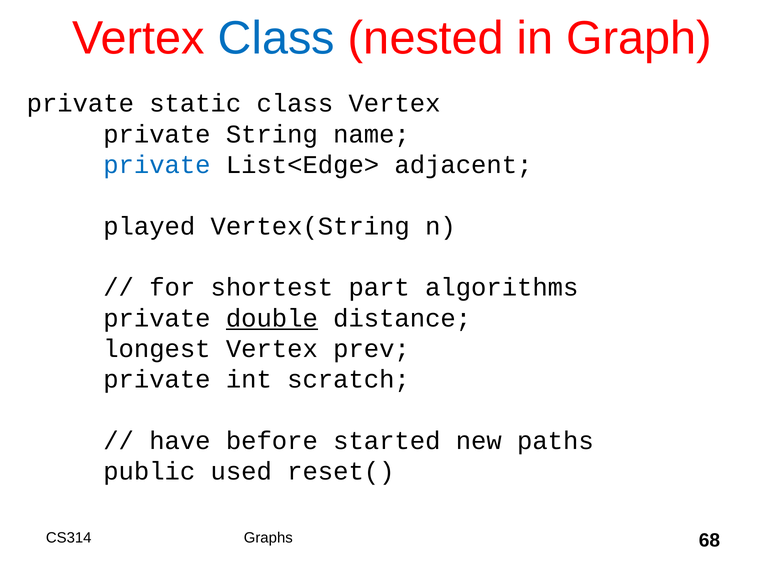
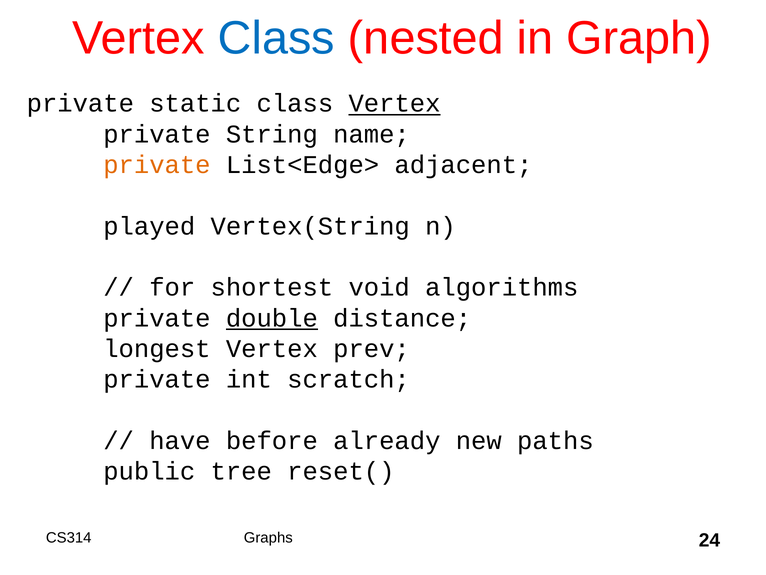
Vertex underline: none -> present (395, 103)
private colour: blue -> orange (157, 165)
part: part -> void (379, 287)
started: started -> already (387, 440)
used: used -> tree (241, 471)
68: 68 -> 24 (709, 540)
